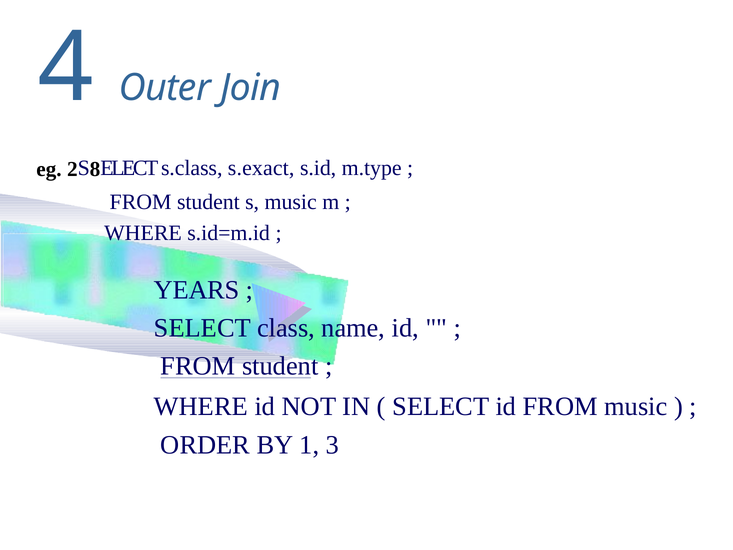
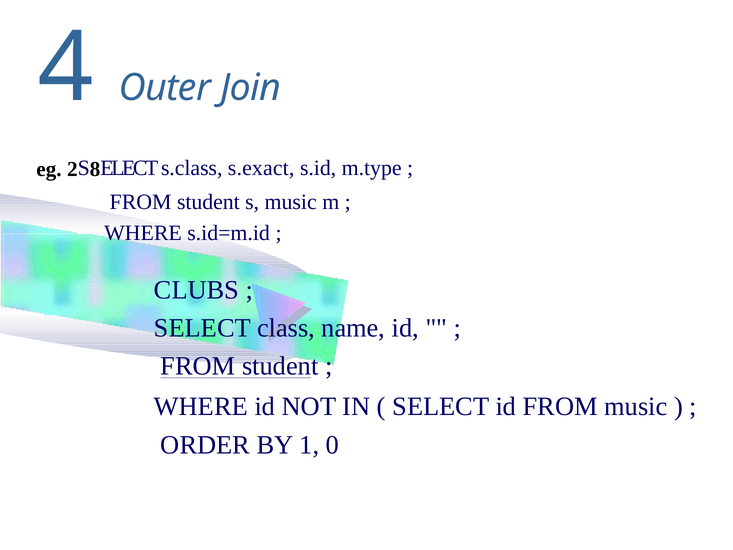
YEARS: YEARS -> CLUBS (196, 290)
3: 3 -> 0 (333, 445)
